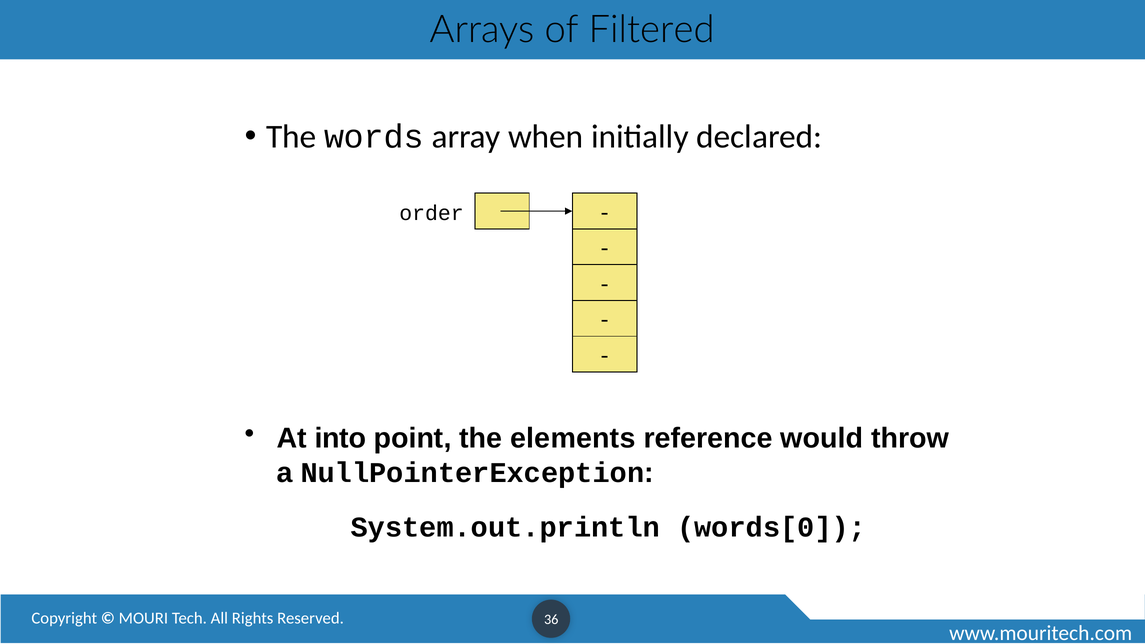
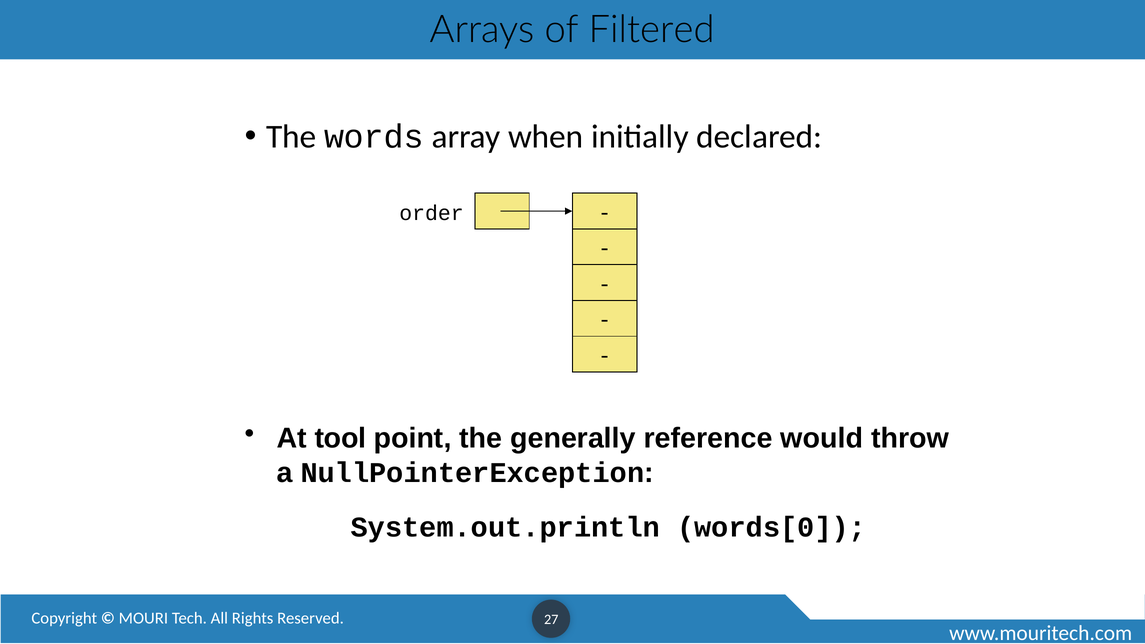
into: into -> tool (340, 438)
elements: elements -> generally (573, 438)
36: 36 -> 27 (551, 620)
